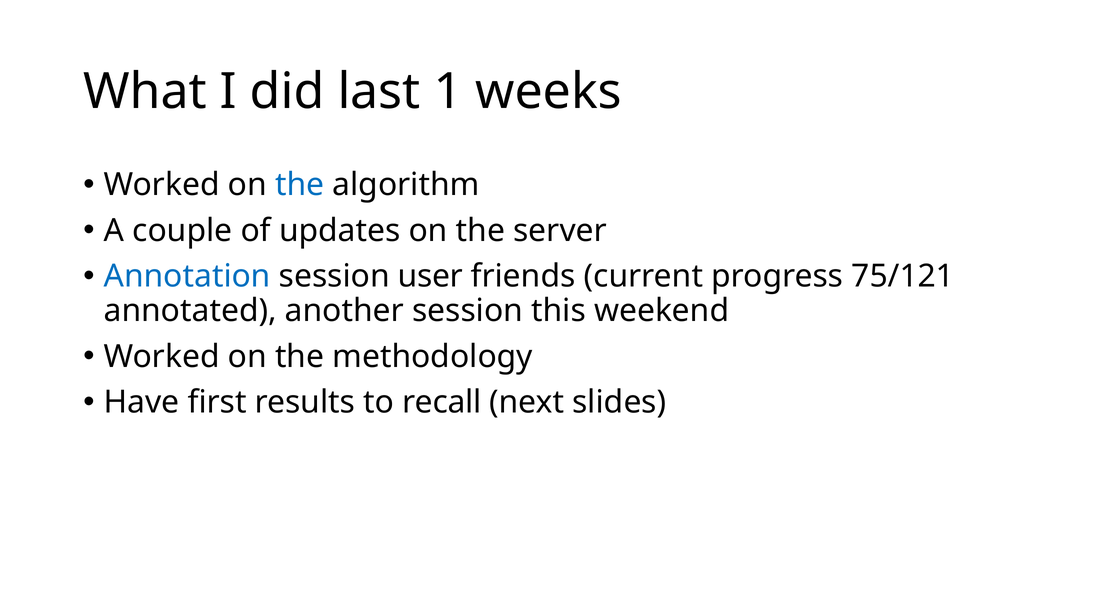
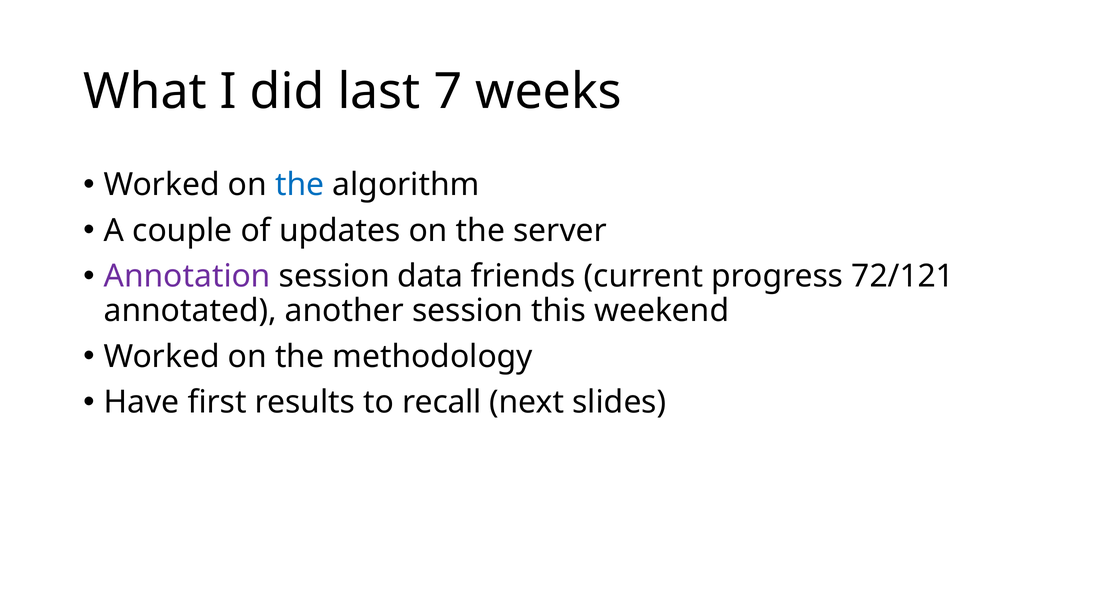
1: 1 -> 7 (448, 92)
Annotation colour: blue -> purple (187, 276)
user: user -> data (430, 276)
75/121: 75/121 -> 72/121 (903, 276)
